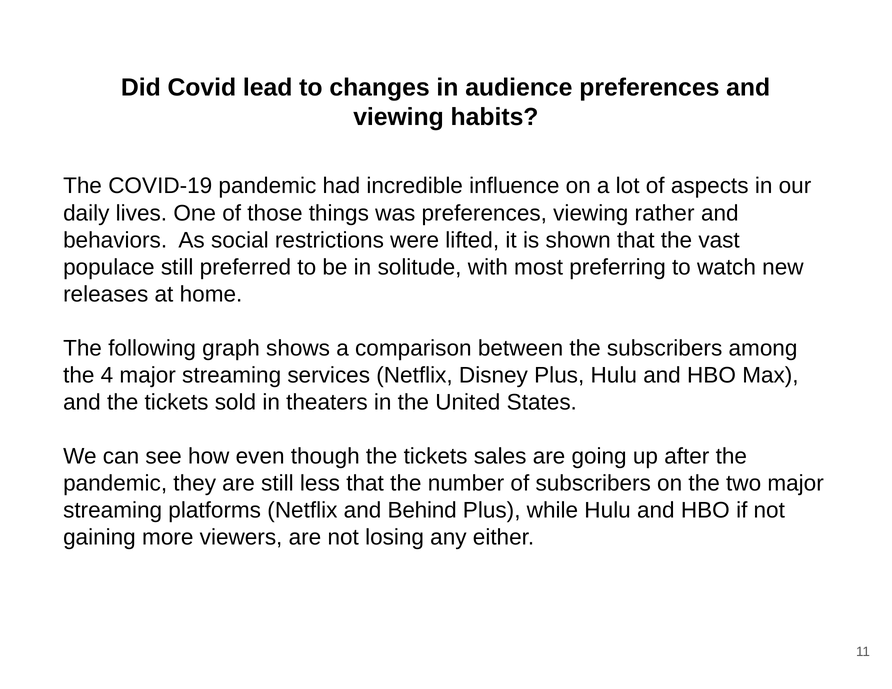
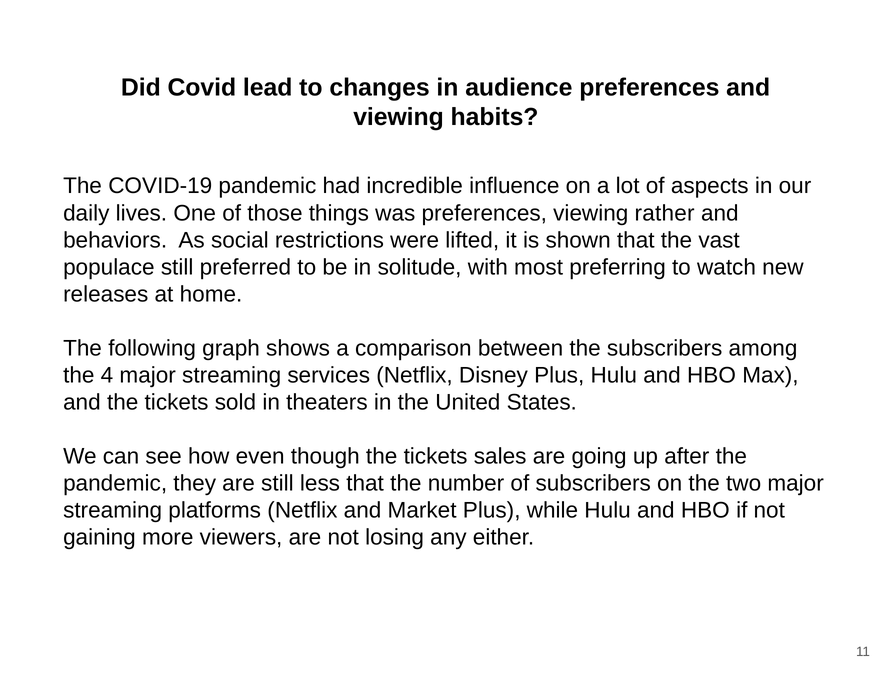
Behind: Behind -> Market (422, 511)
